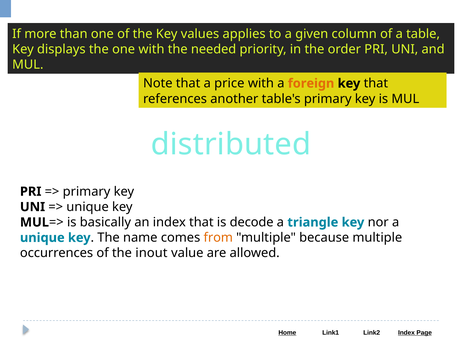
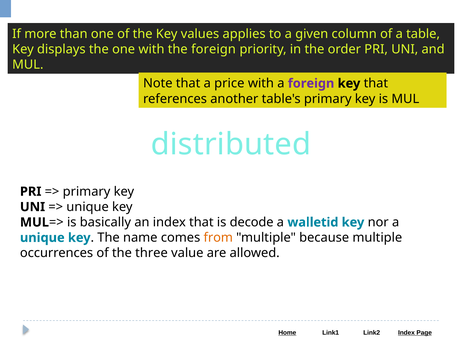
the needed: needed -> foreign (214, 49)
foreign colour: orange -> purple (311, 84)
triangle: triangle -> walletid (313, 223)
inout: inout -> three (151, 253)
